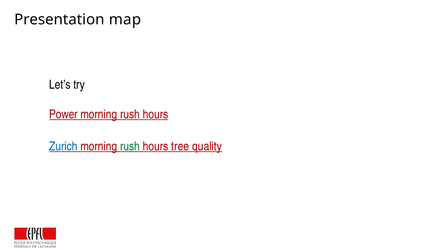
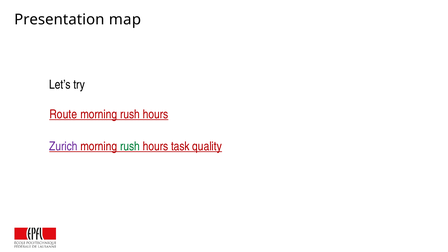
Power: Power -> Route (63, 115)
Zurich colour: blue -> purple (63, 147)
tree: tree -> task (180, 147)
